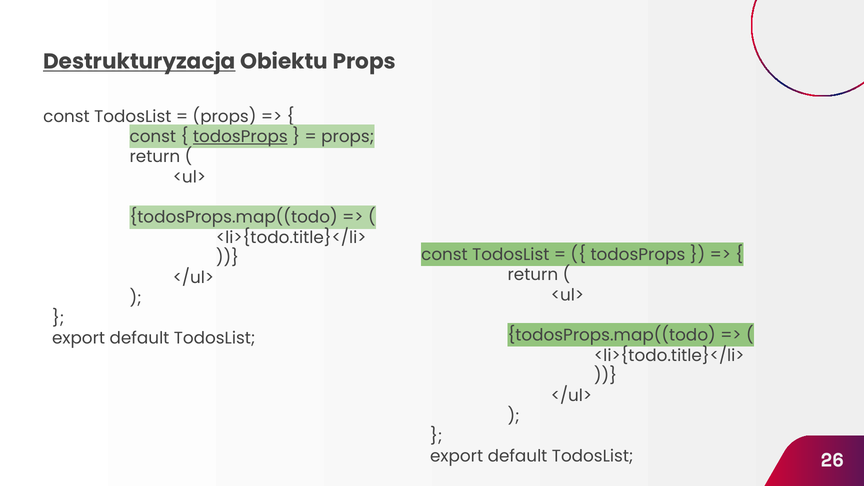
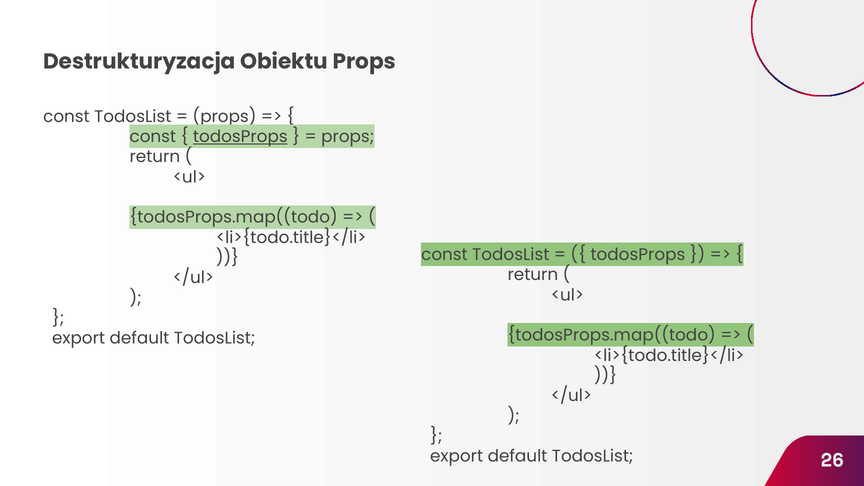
Destrukturyzacja underline: present -> none (139, 62)
